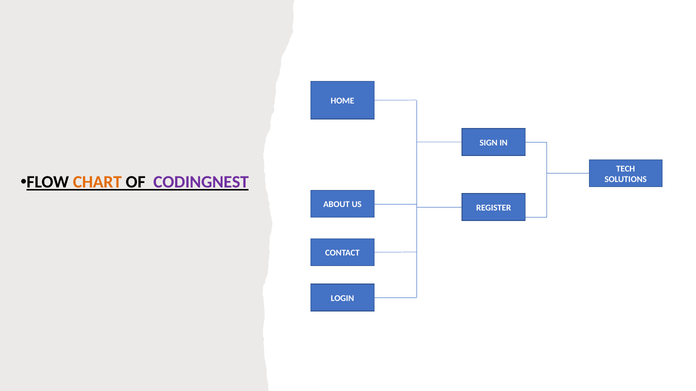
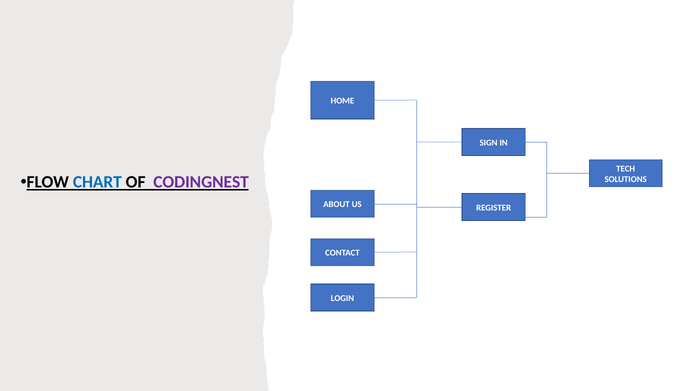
CHART colour: orange -> blue (97, 182)
